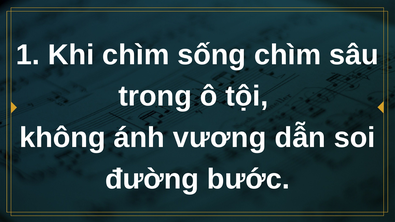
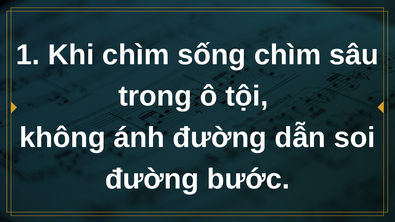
ánh vương: vương -> đường (220, 138)
